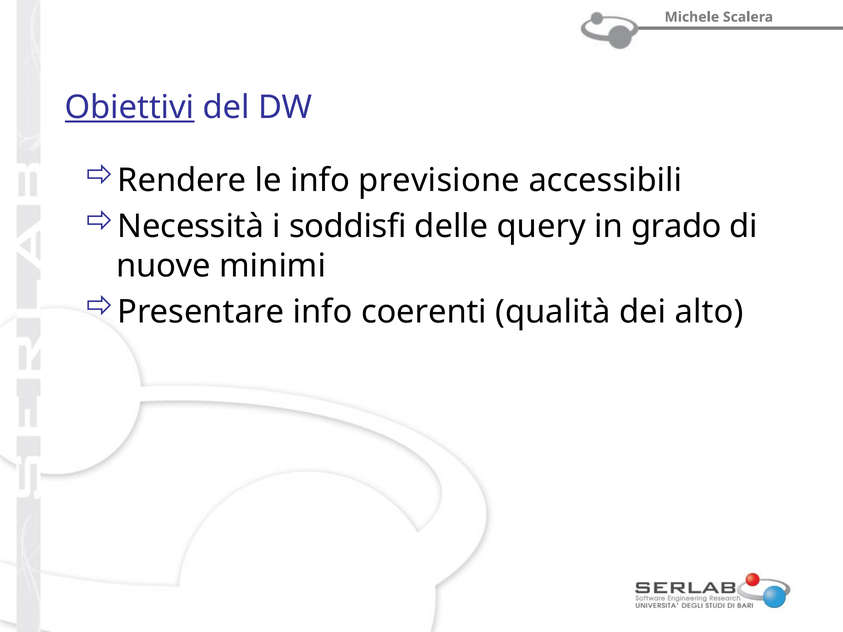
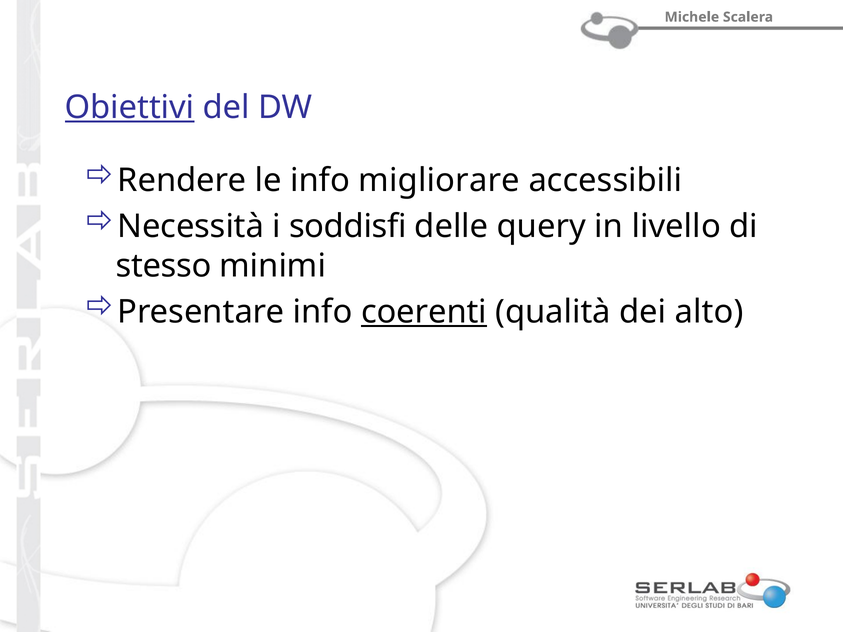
previsione: previsione -> migliorare (439, 181)
grado: grado -> livello (676, 227)
nuove: nuove -> stesso (164, 266)
coerenti underline: none -> present (424, 312)
